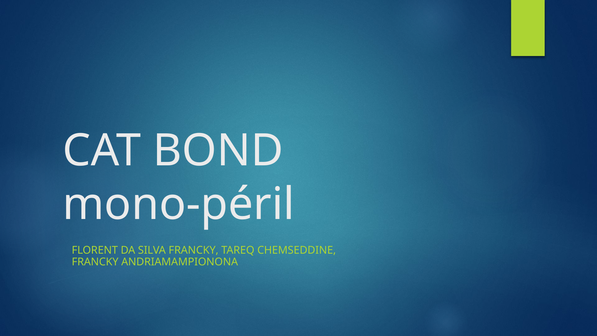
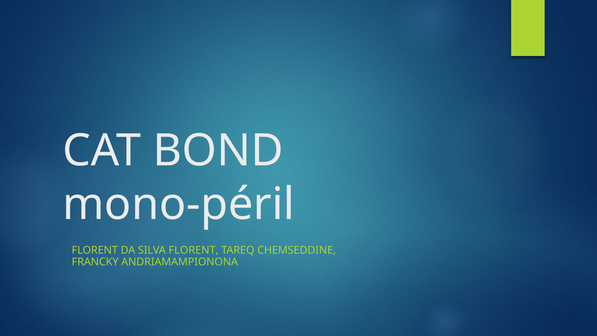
SILVA FRANCKY: FRANCKY -> FLORENT (194, 250)
